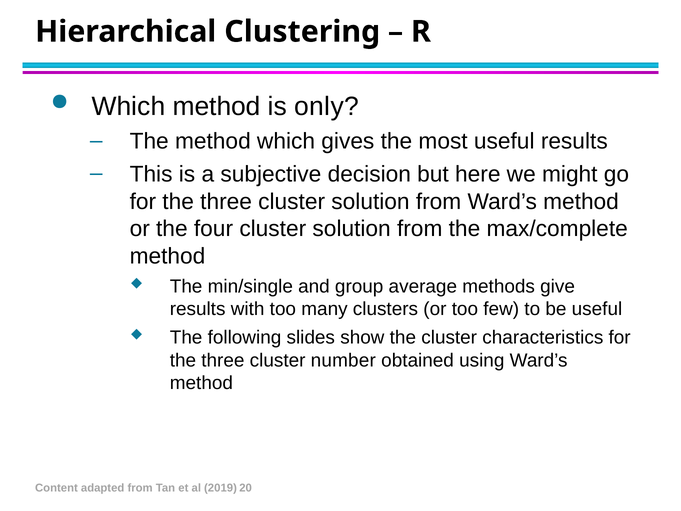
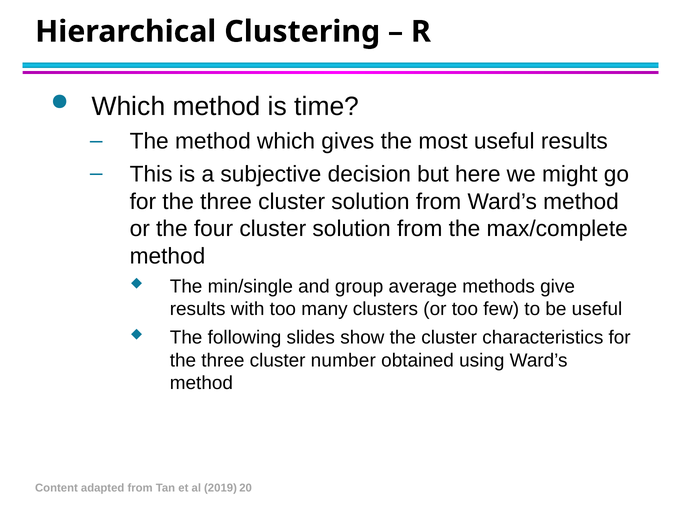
only: only -> time (327, 106)
